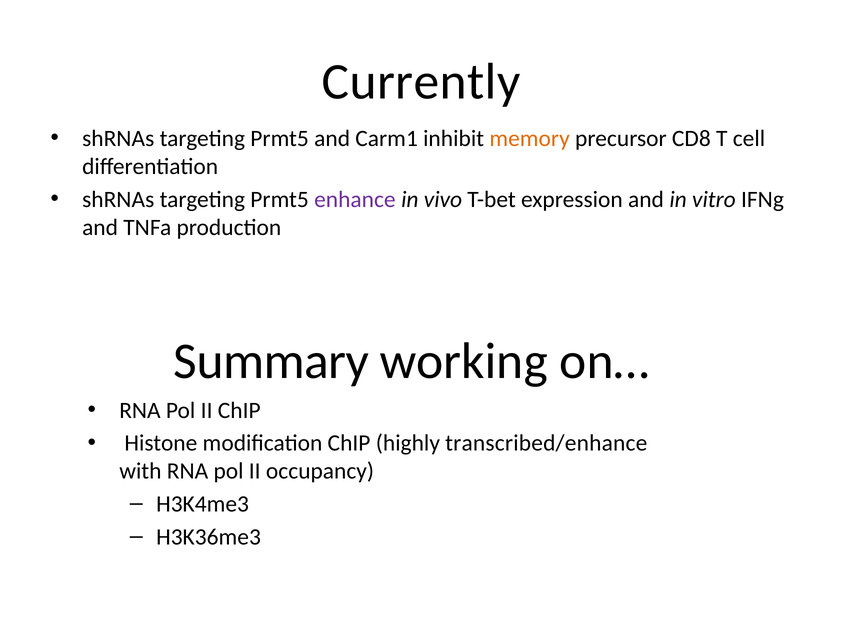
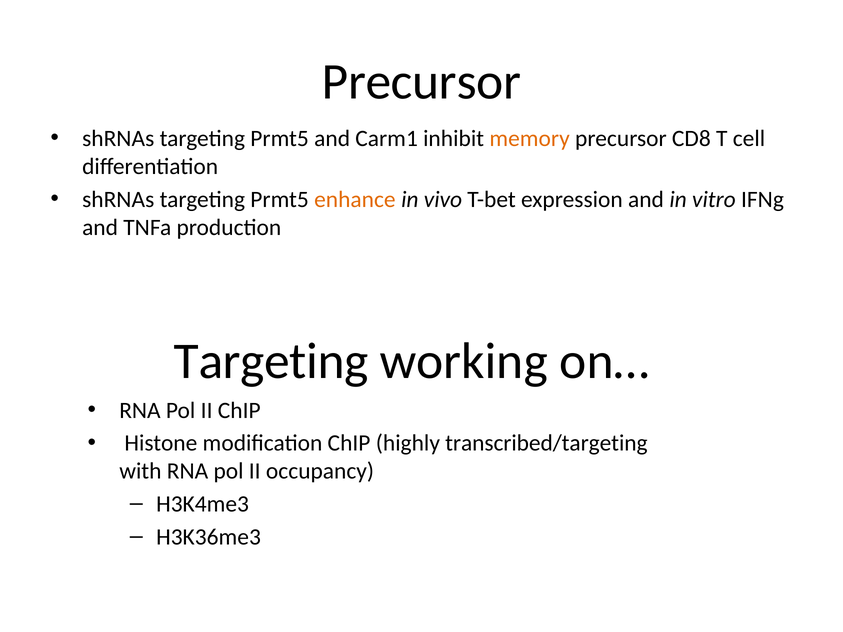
Currently: Currently -> Precursor (421, 82)
enhance colour: purple -> orange (355, 200)
Summary: Summary -> Targeting (271, 362)
transcribed/enhance: transcribed/enhance -> transcribed/targeting (546, 443)
